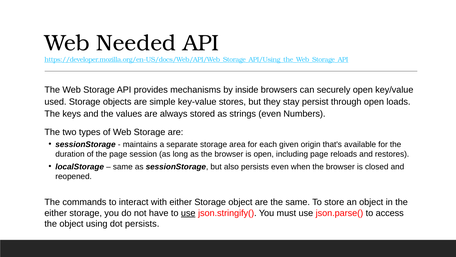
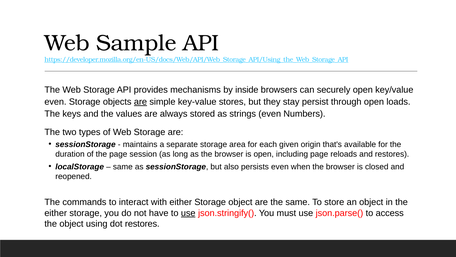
Needed: Needed -> Sample (136, 43)
used: used -> even (55, 102)
are underline: none -> present (140, 102)
dot persists: persists -> restores (142, 223)
